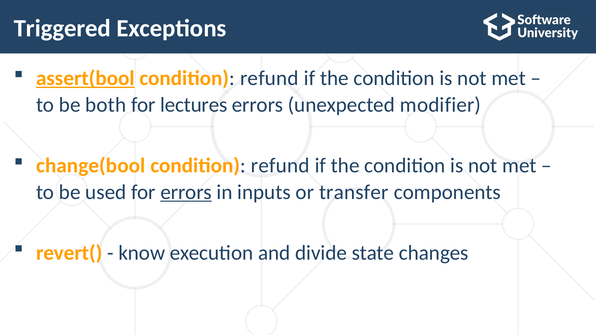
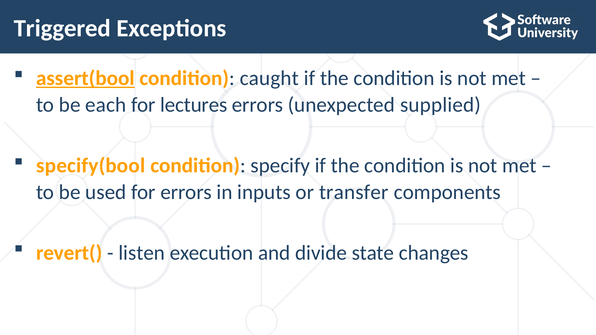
refund: refund -> caught (269, 78)
both: both -> each (106, 105)
modifier: modifier -> supplied (440, 105)
change(bool: change(bool -> specify(bool (91, 166)
refund: refund -> specify (280, 166)
errors underline: present -> none (186, 192)
know: know -> listen (142, 253)
